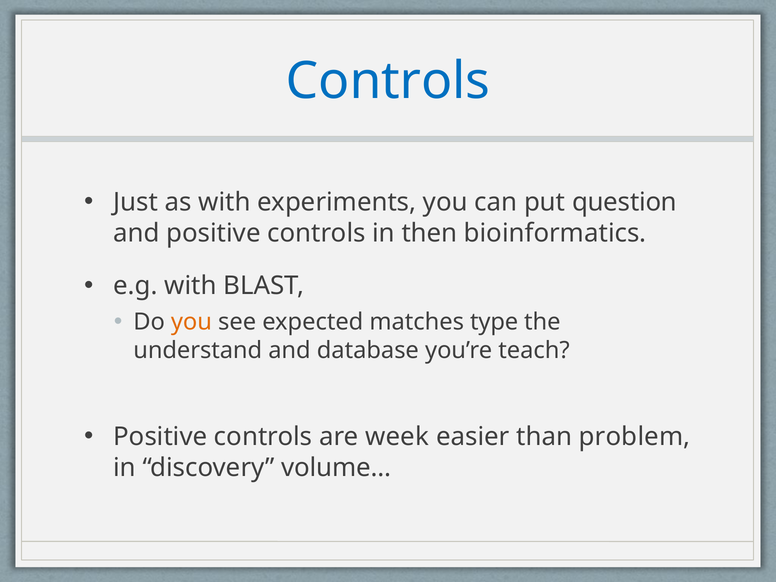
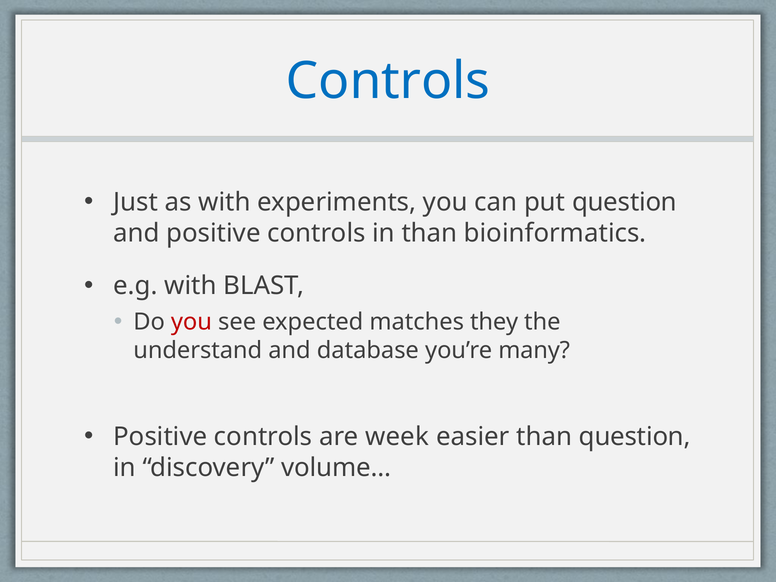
in then: then -> than (429, 233)
you colour: orange -> red (191, 322)
type: type -> they (494, 322)
teach: teach -> many (534, 350)
than problem: problem -> question (635, 437)
